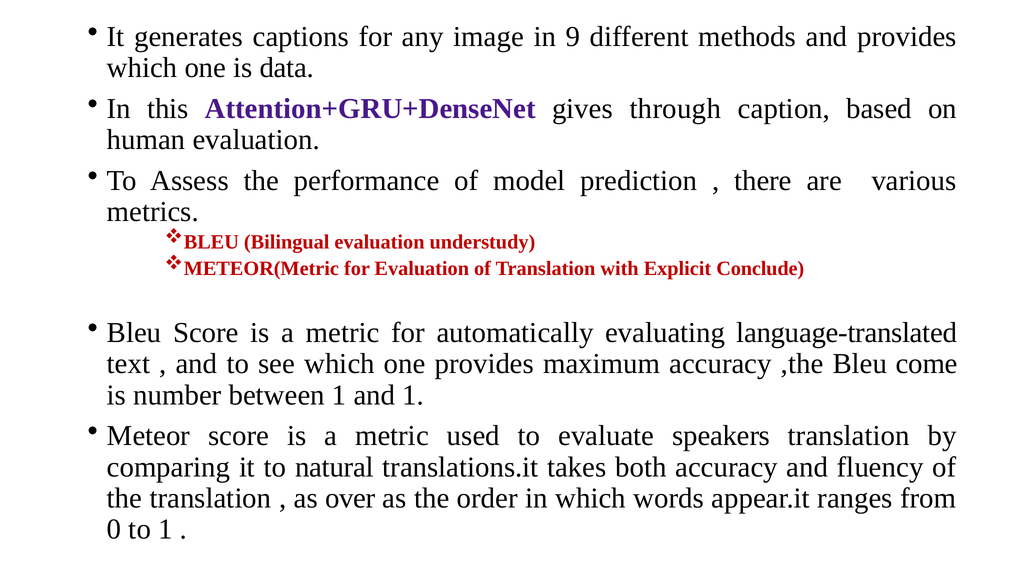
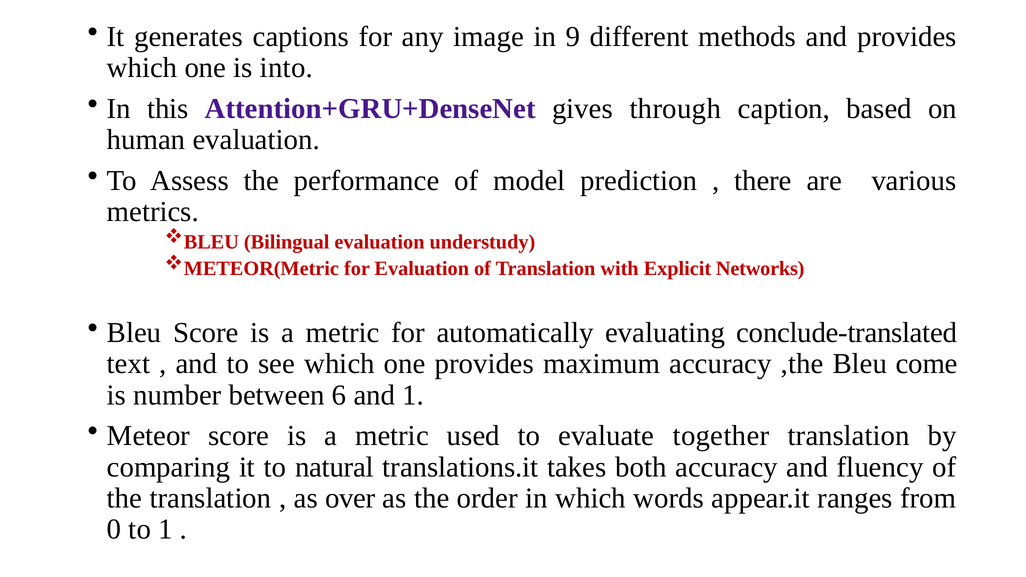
data: data -> into (286, 68)
Conclude: Conclude -> Networks (760, 269)
language-translated: language-translated -> conclude-translated (847, 333)
between 1: 1 -> 6 (339, 395)
speakers: speakers -> together (721, 436)
